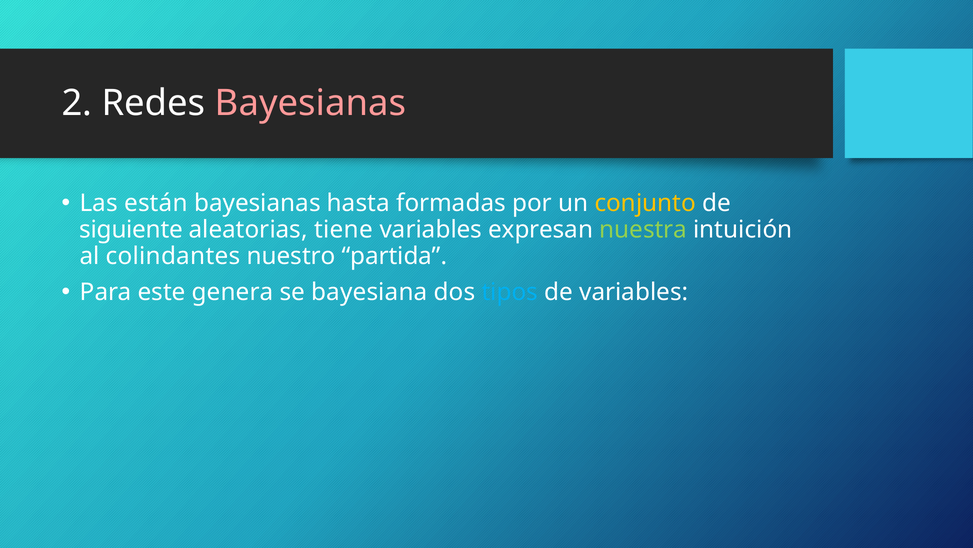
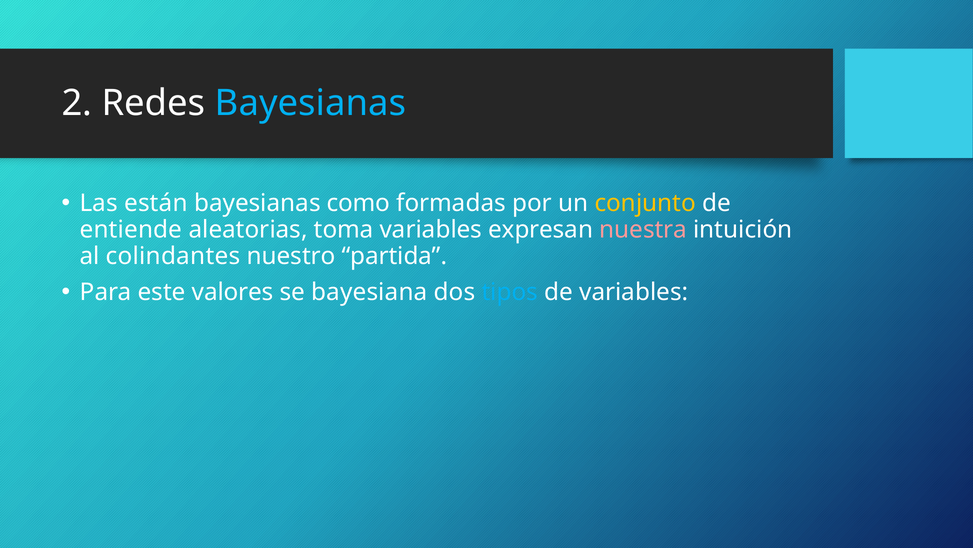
Bayesianas colour: pink -> light blue (310, 103)
hasta: hasta -> como (358, 203)
siguiente: siguiente -> entiende (131, 229)
tiene: tiene -> toma (344, 229)
nuestra colour: light green -> pink (643, 229)
genera: genera -> valores (233, 292)
